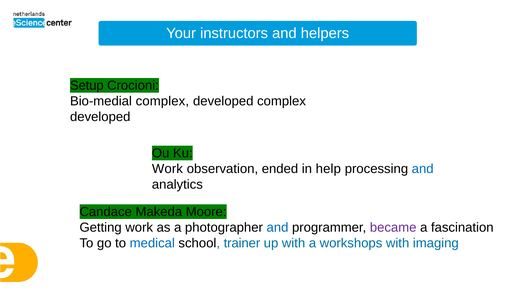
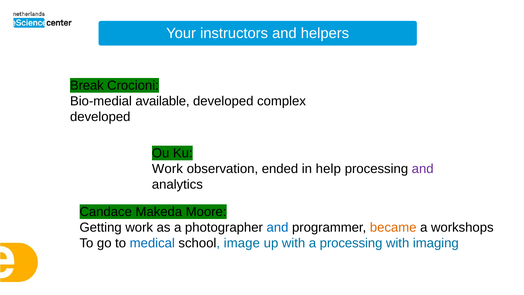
Setup: Setup -> Break (87, 85)
Bio-medial complex: complex -> available (163, 101)
and colour: blue -> purple (423, 169)
became colour: purple -> orange (393, 227)
fascination: fascination -> workshops (462, 227)
trainer: trainer -> image (242, 243)
a workshops: workshops -> processing (351, 243)
